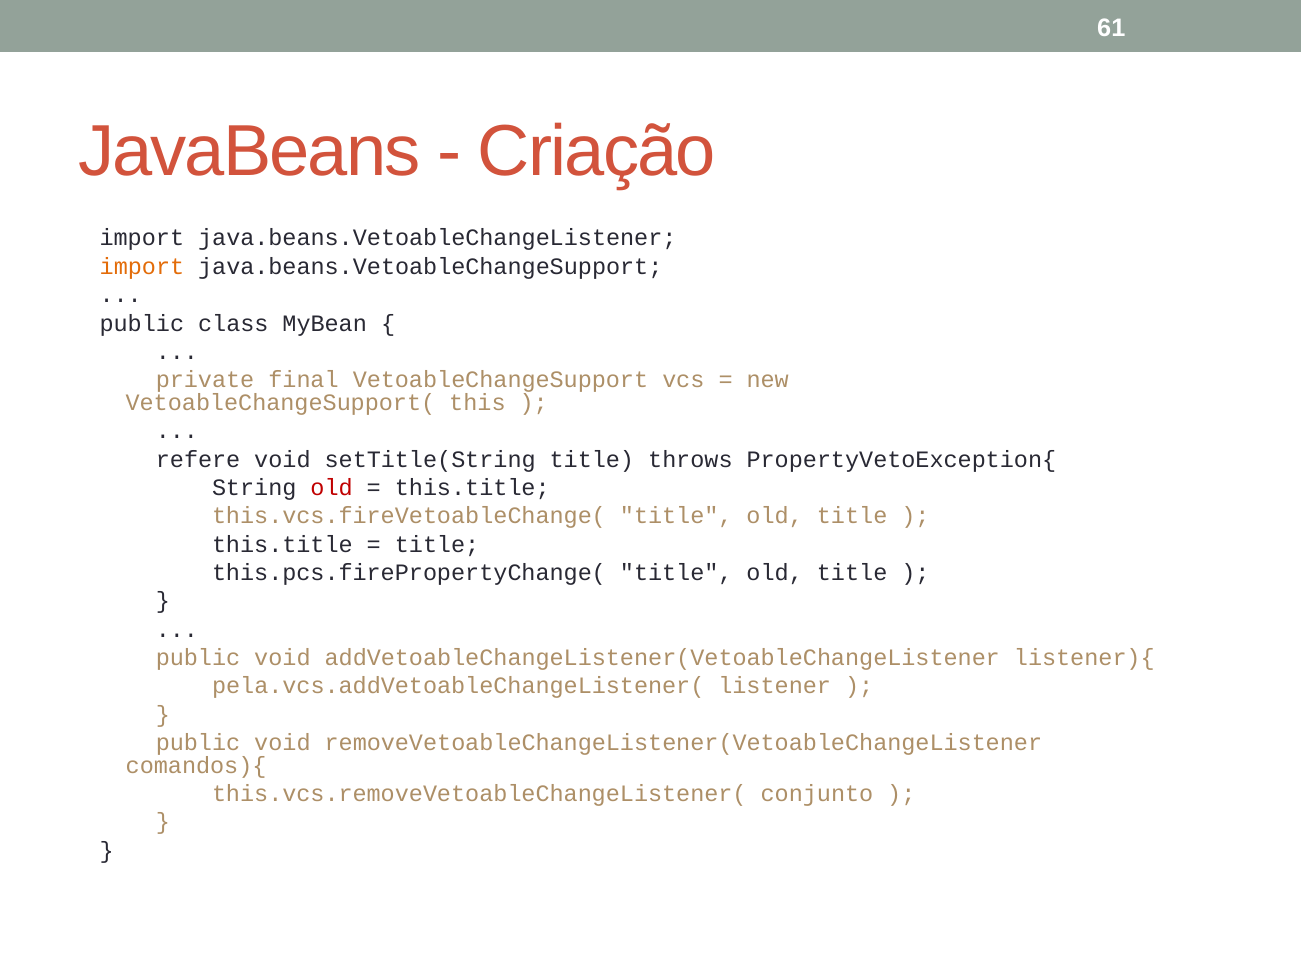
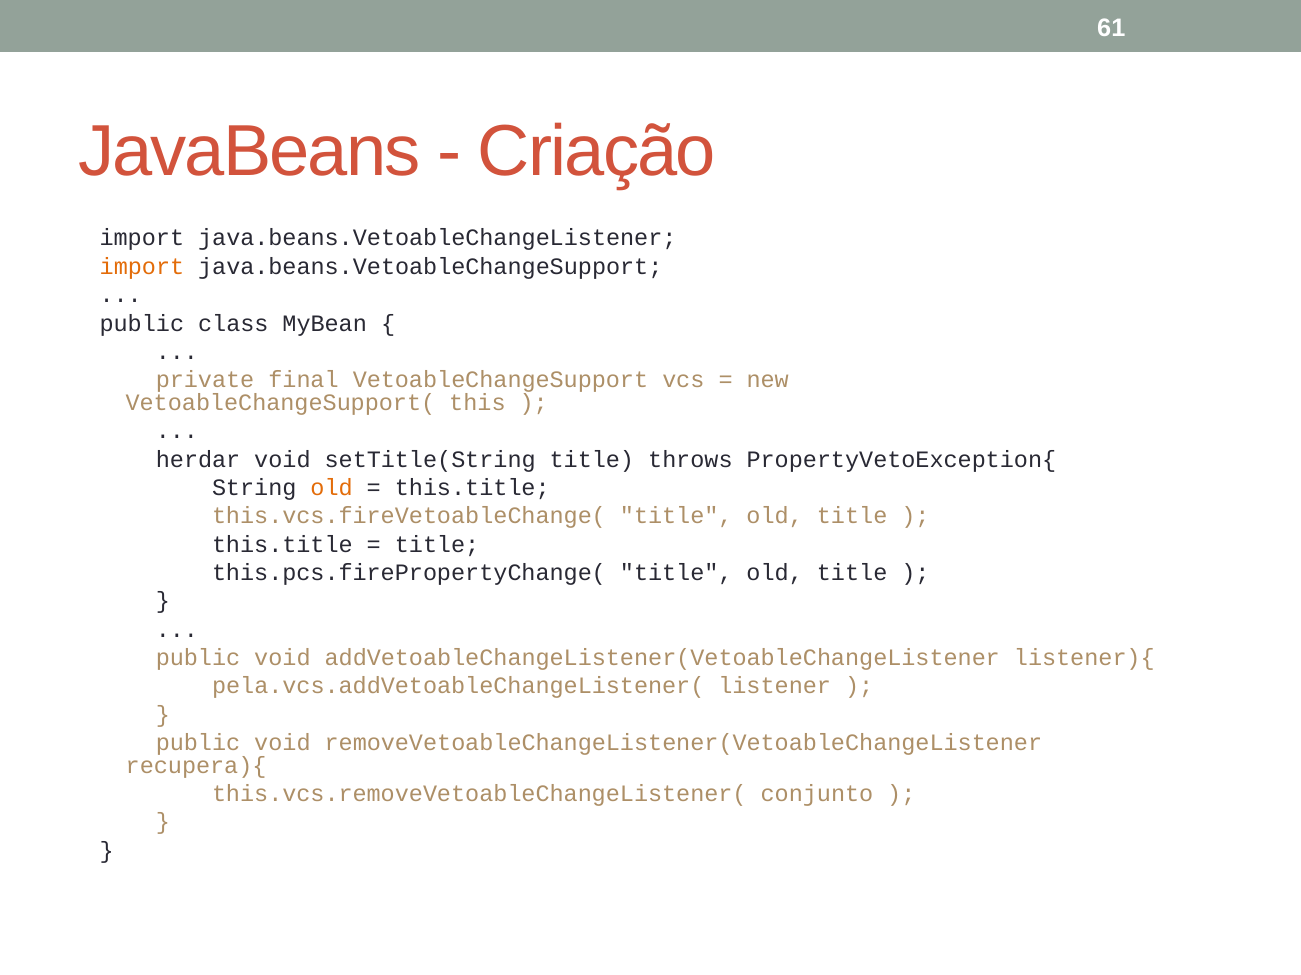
refere: refere -> herdar (198, 460)
old colour: red -> orange (332, 488)
comandos){: comandos){ -> recupera){ (196, 766)
